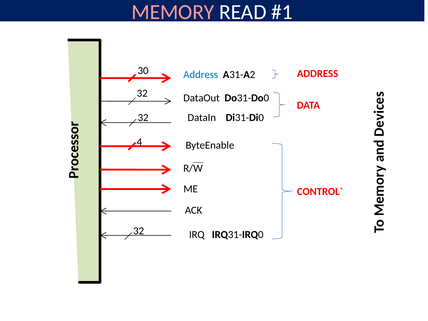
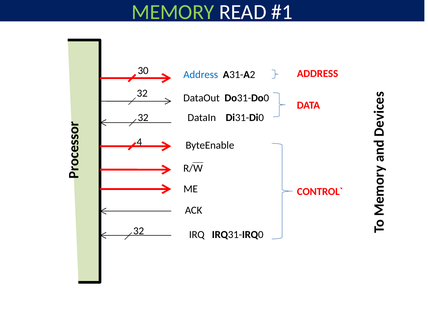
MEMORY colour: pink -> light green (173, 12)
